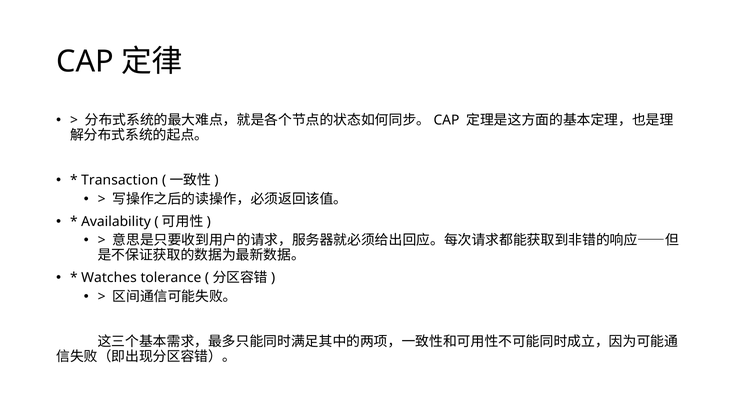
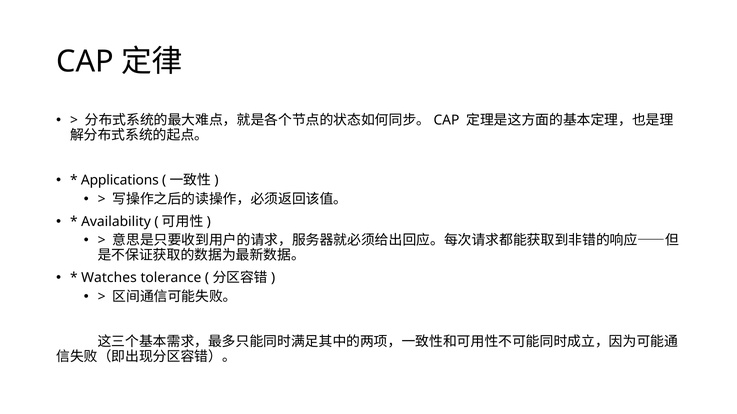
Transaction: Transaction -> Applications (120, 181)
